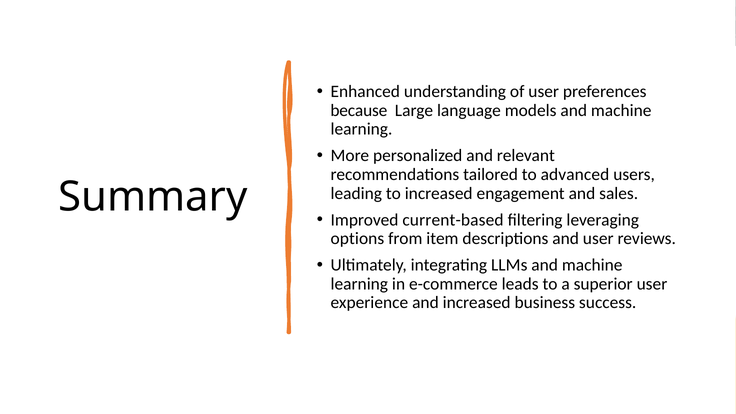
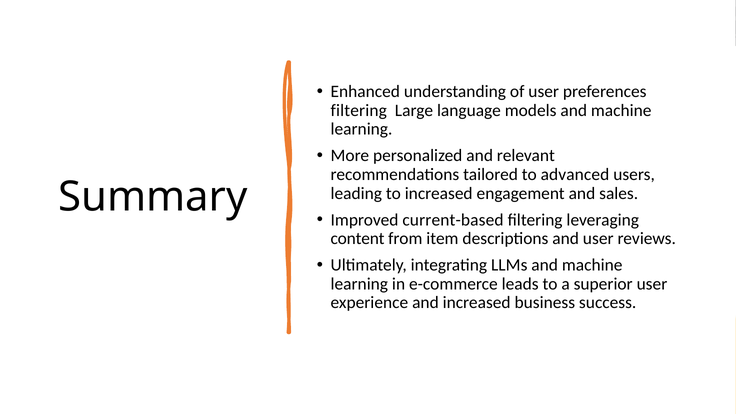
because: because -> filtering (359, 110)
options: options -> content (358, 239)
